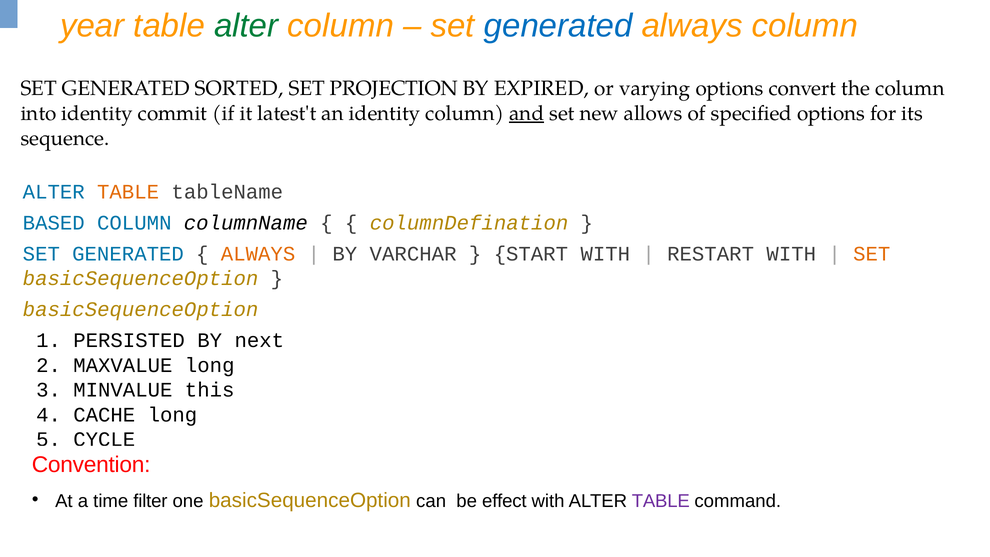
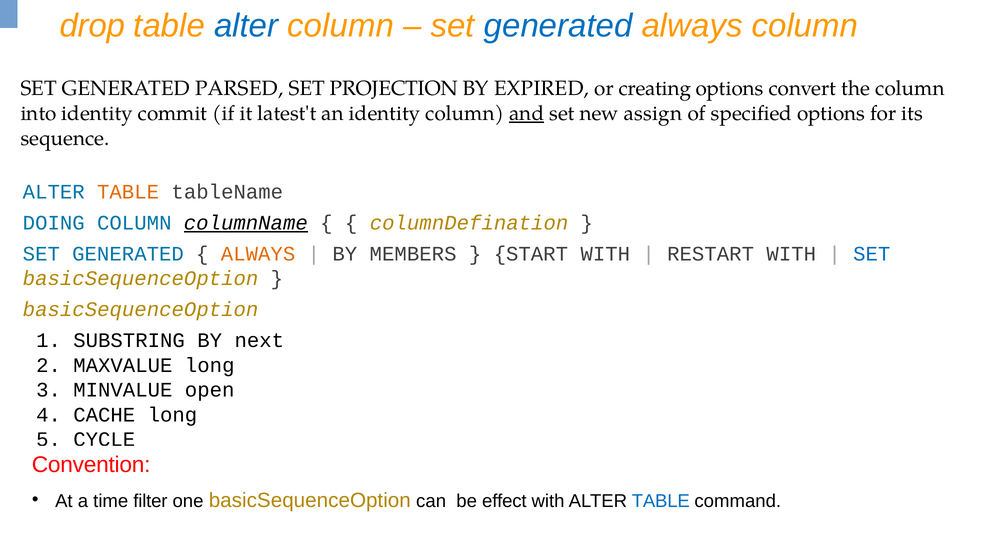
year: year -> drop (92, 26)
alter colour: green -> blue (246, 26)
SORTED: SORTED -> PARSED (239, 89)
varying: varying -> creating (655, 89)
allows: allows -> assign (653, 113)
BASED: BASED -> DOING (54, 223)
columnName underline: none -> present (246, 223)
VARCHAR: VARCHAR -> MEMBERS (413, 254)
SET colour: orange -> blue (872, 254)
PERSISTED: PERSISTED -> SUBSTRING (129, 340)
this: this -> open (210, 390)
TABLE colour: purple -> blue (661, 501)
